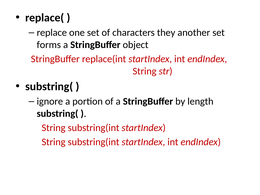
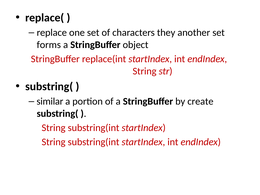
ignore: ignore -> similar (50, 101)
length: length -> create (200, 101)
